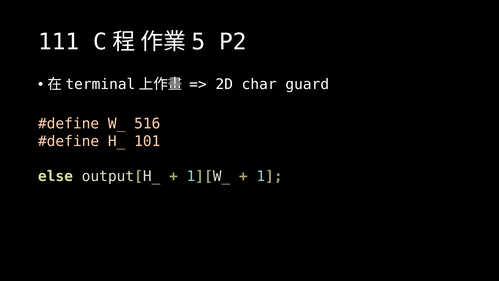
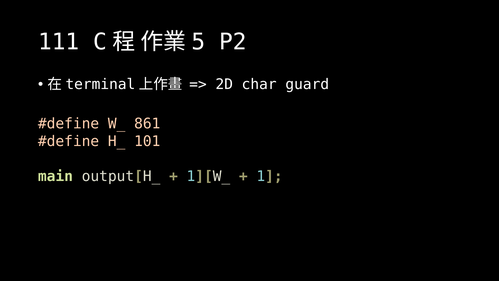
516: 516 -> 861 (147, 124)
else: else -> main (55, 176)
